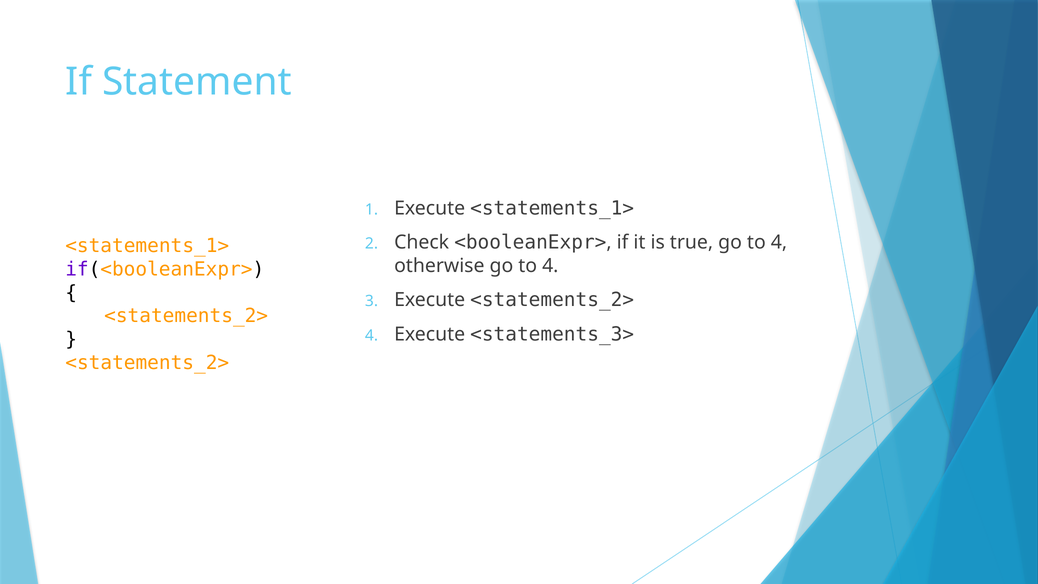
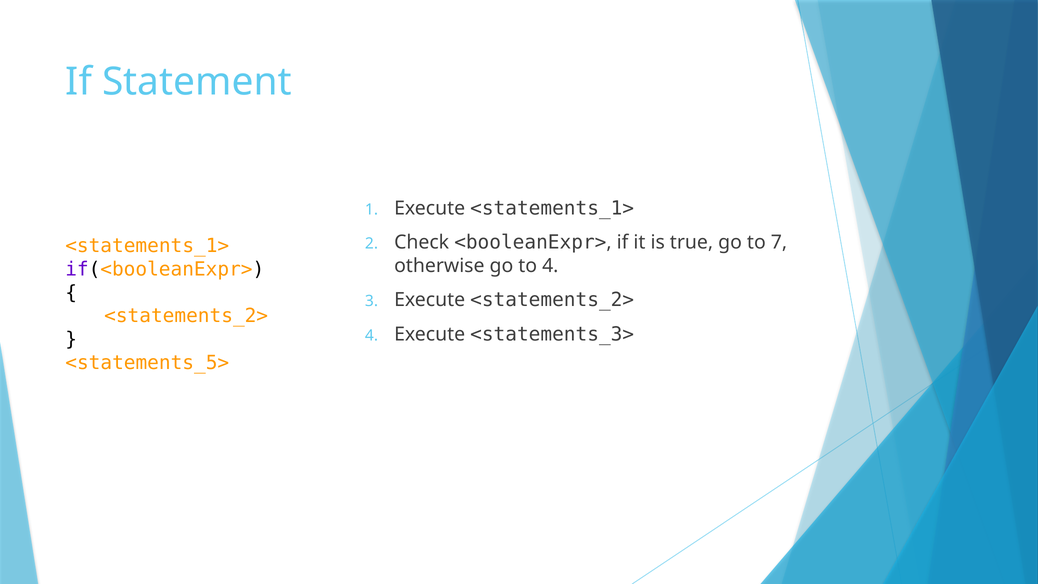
true go to 4: 4 -> 7 (779, 242)
<statements_2>: <statements_2> -> <statements_5> (147, 363)
